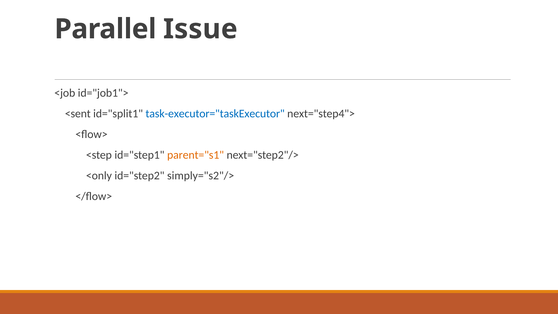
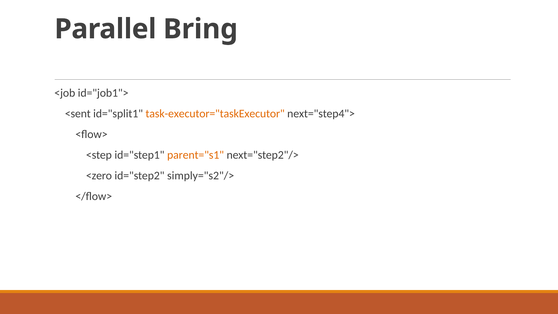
Issue: Issue -> Bring (200, 29)
task-executor="taskExecutor colour: blue -> orange (215, 114)
<only: <only -> <zero (99, 176)
